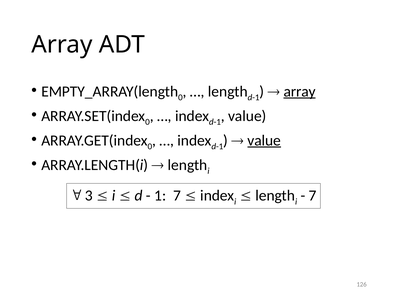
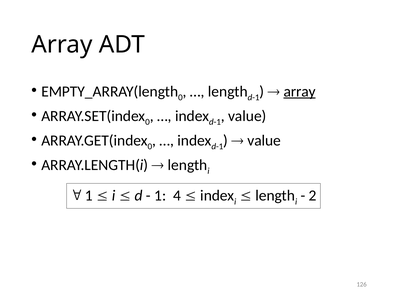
value underline: present -> none (264, 141)
3: 3 -> 1 (89, 196)
1 7: 7 -> 4 (177, 196)
7: 7 -> 2 (313, 196)
